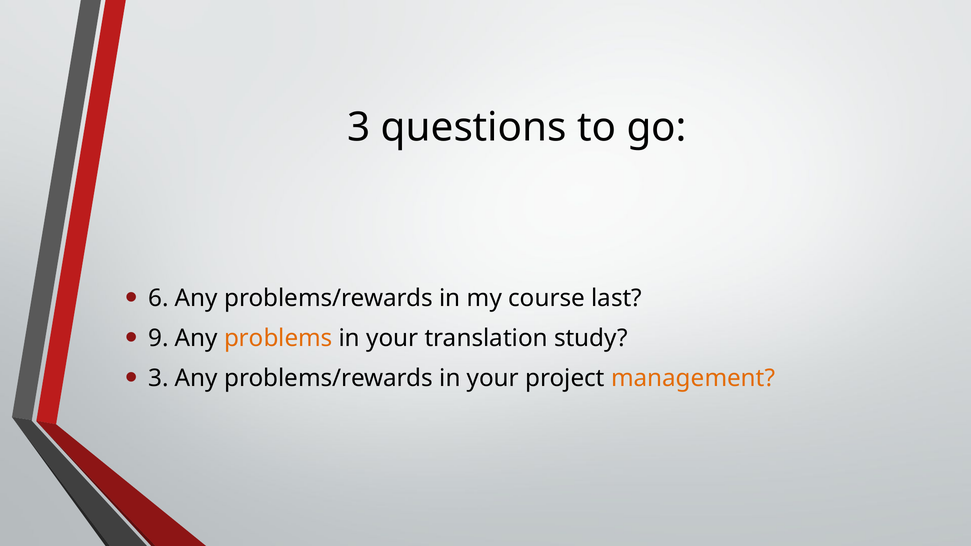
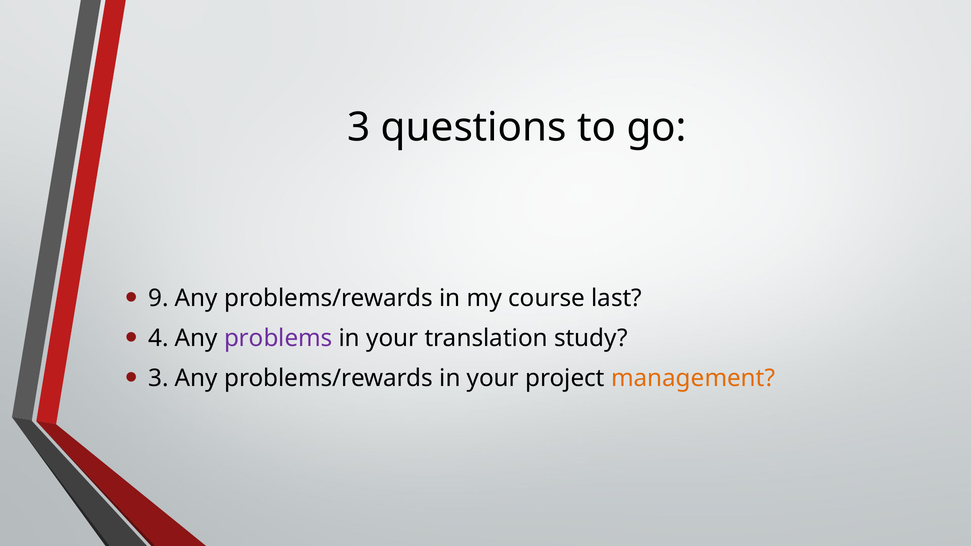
6: 6 -> 9 (158, 298)
9: 9 -> 4 (158, 338)
problems colour: orange -> purple (278, 338)
